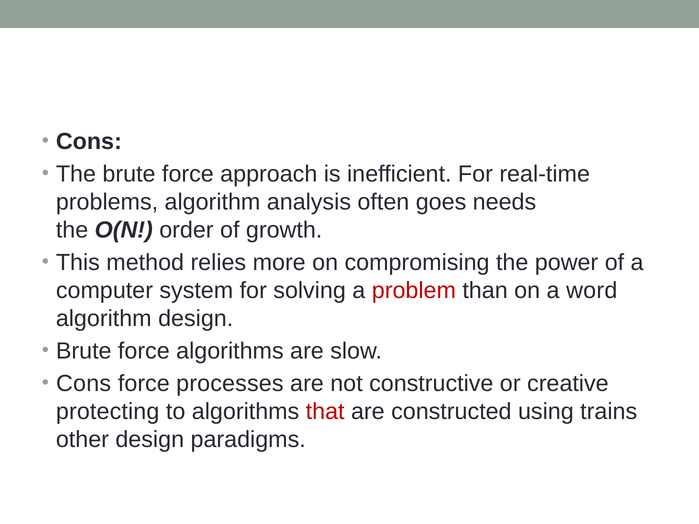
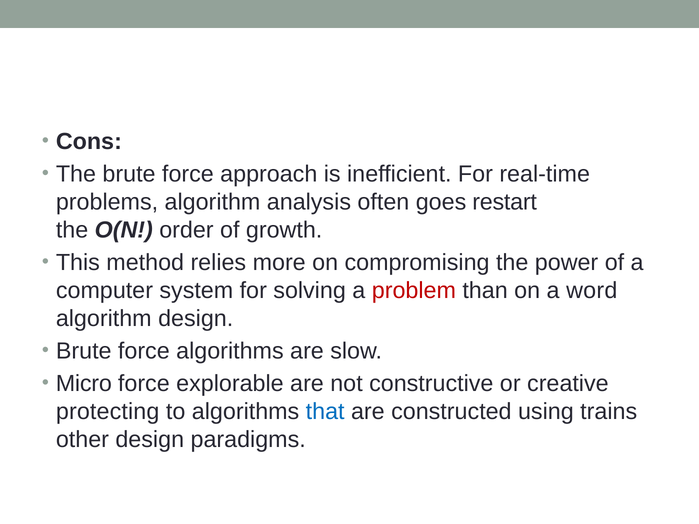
needs: needs -> restart (505, 202)
Cons: Cons -> Micro (84, 384)
processes: processes -> explorable (230, 384)
that colour: red -> blue (325, 412)
